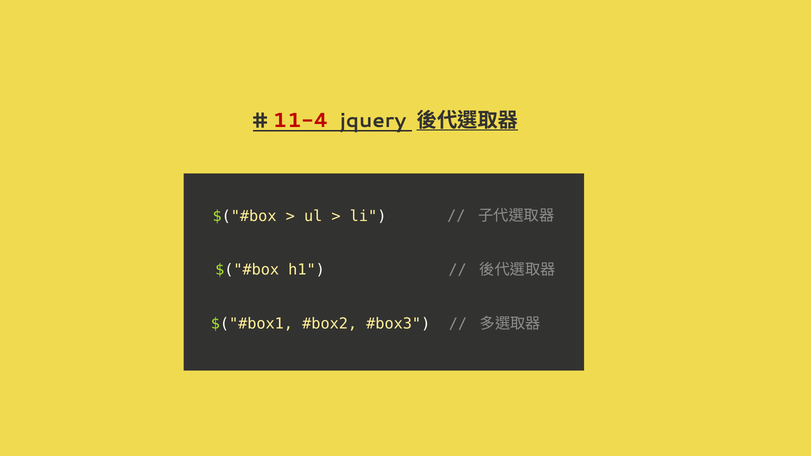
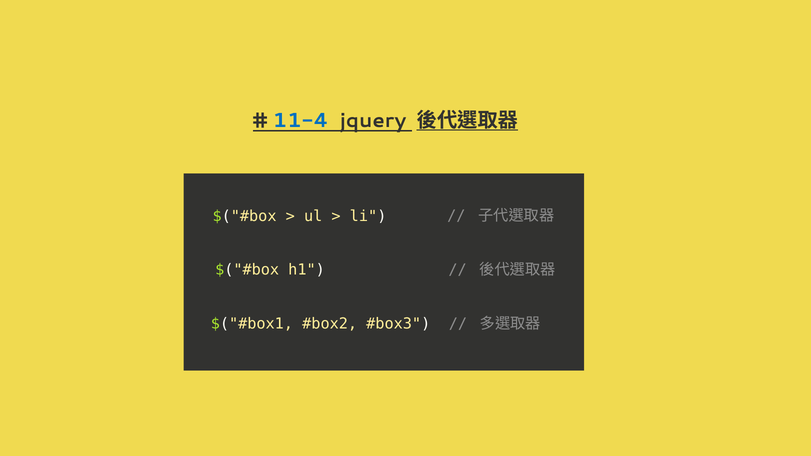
11-4 colour: red -> blue (301, 120)
